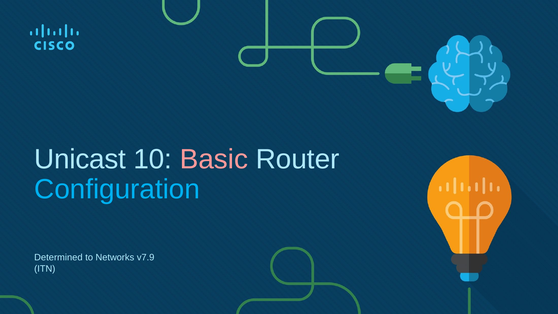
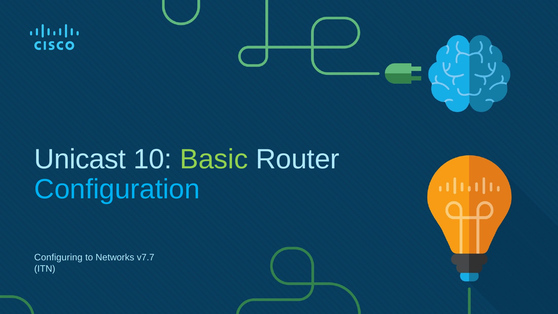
Basic colour: pink -> light green (214, 159)
Determined: Determined -> Configuring (58, 257)
v7.9: v7.9 -> v7.7 (146, 257)
